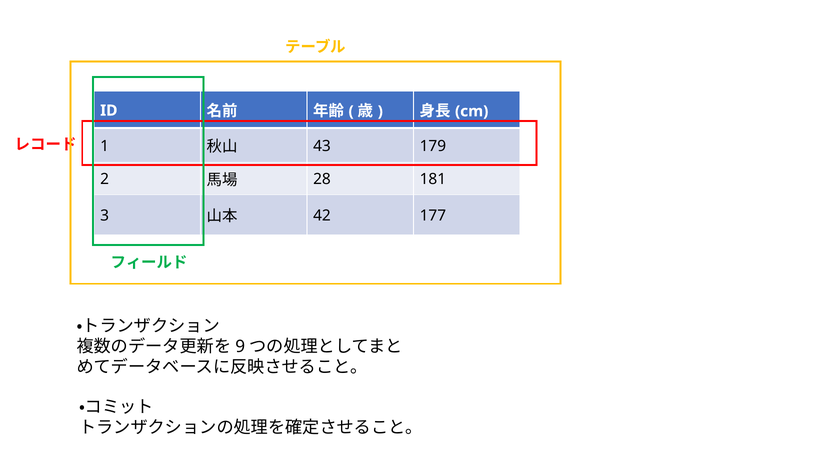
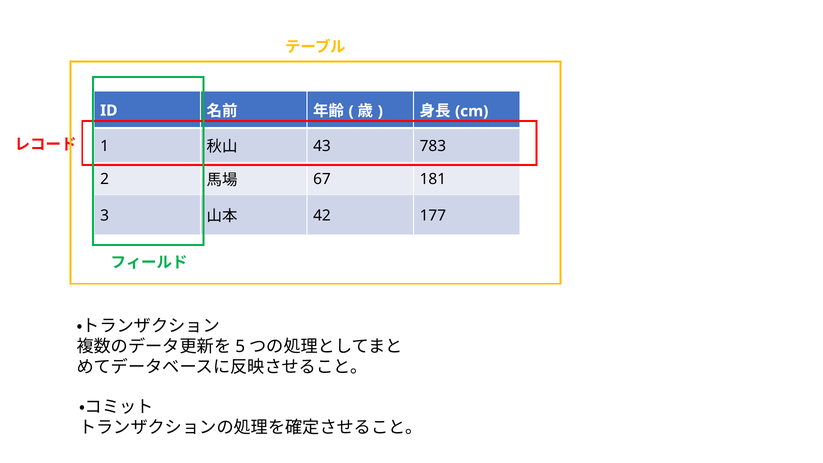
179: 179 -> 783 (433, 146)
28: 28 -> 67 (322, 179)
9: 9 -> 5 (240, 347)
